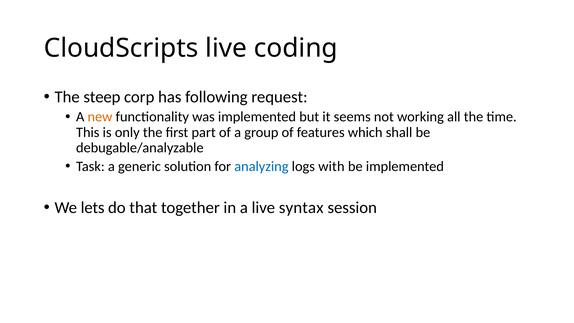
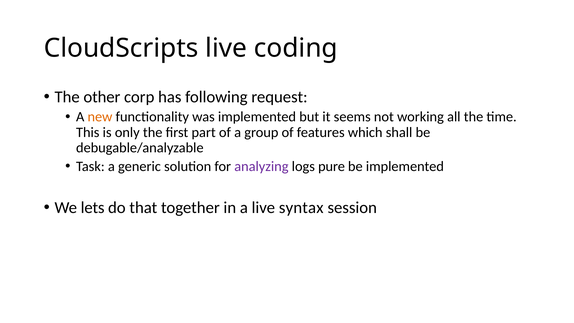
steep: steep -> other (102, 97)
analyzing colour: blue -> purple (261, 166)
with: with -> pure (332, 166)
